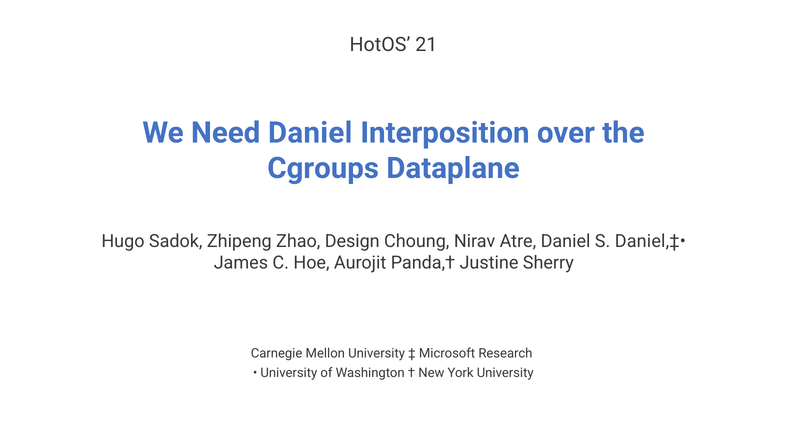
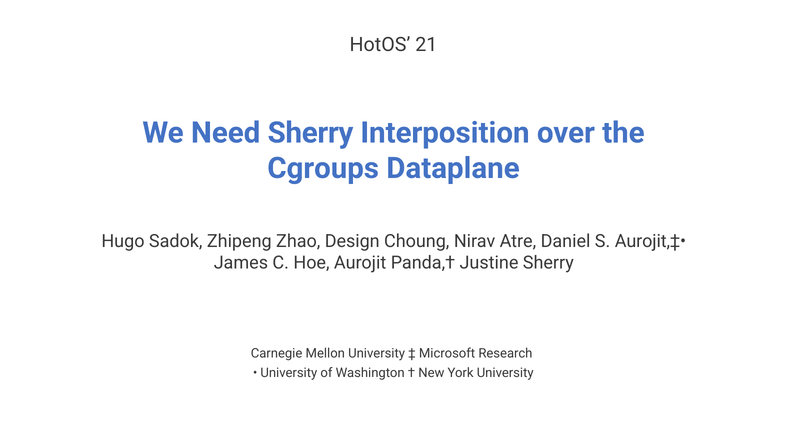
Need Daniel: Daniel -> Sherry (310, 133)
Daniel,‡•: Daniel,‡• -> Aurojit,‡• (650, 241)
